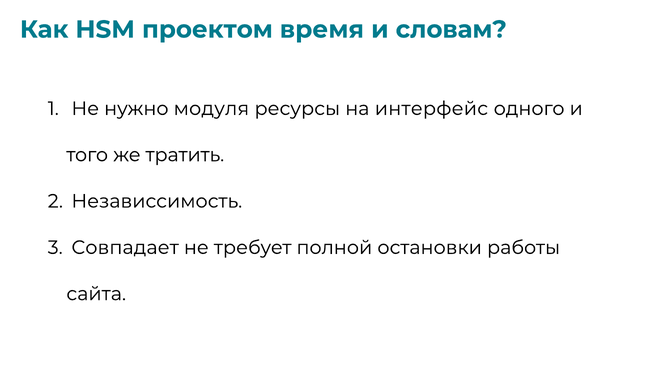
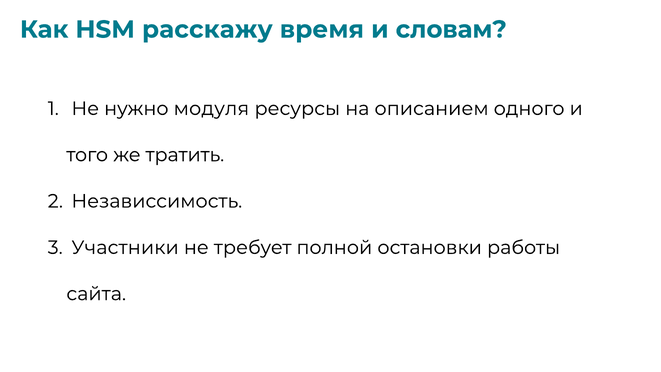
проектом: проектом -> расскажу (207, 29)
интерфейс: интерфейс -> описанием (432, 109)
Совпадает: Совпадает -> Участники (125, 247)
